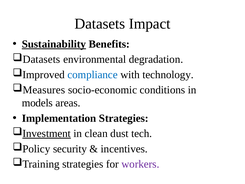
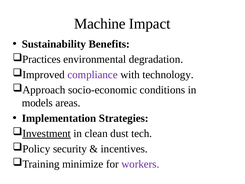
Datasets: Datasets -> Machine (100, 24)
Sustainability underline: present -> none (54, 44)
Datasets: Datasets -> Practices (42, 59)
compliance colour: blue -> purple (93, 75)
Measures: Measures -> Approach (44, 90)
Training strategies: strategies -> minimize (83, 164)
